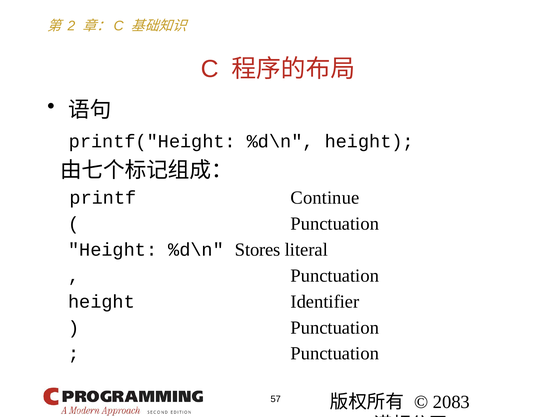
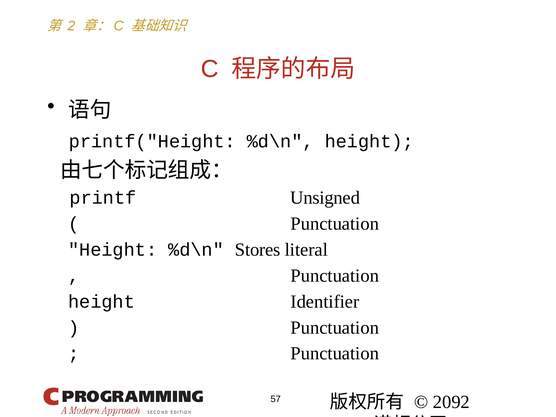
Continue: Continue -> Unsigned (325, 198)
2083: 2083 -> 2092 (451, 402)
